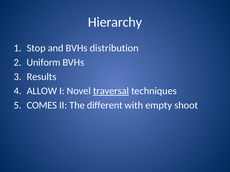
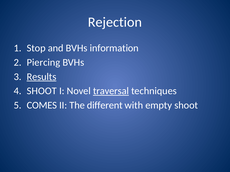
Hierarchy: Hierarchy -> Rejection (115, 22)
distribution: distribution -> information (114, 48)
Uniform: Uniform -> Piercing (43, 63)
Results underline: none -> present (42, 77)
ALLOW: ALLOW -> SHOOT (42, 91)
